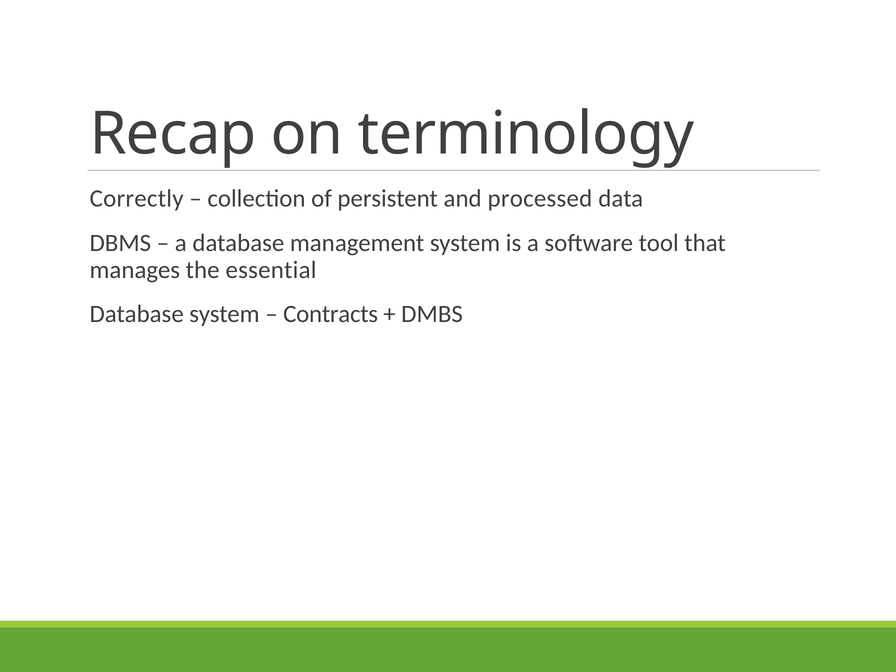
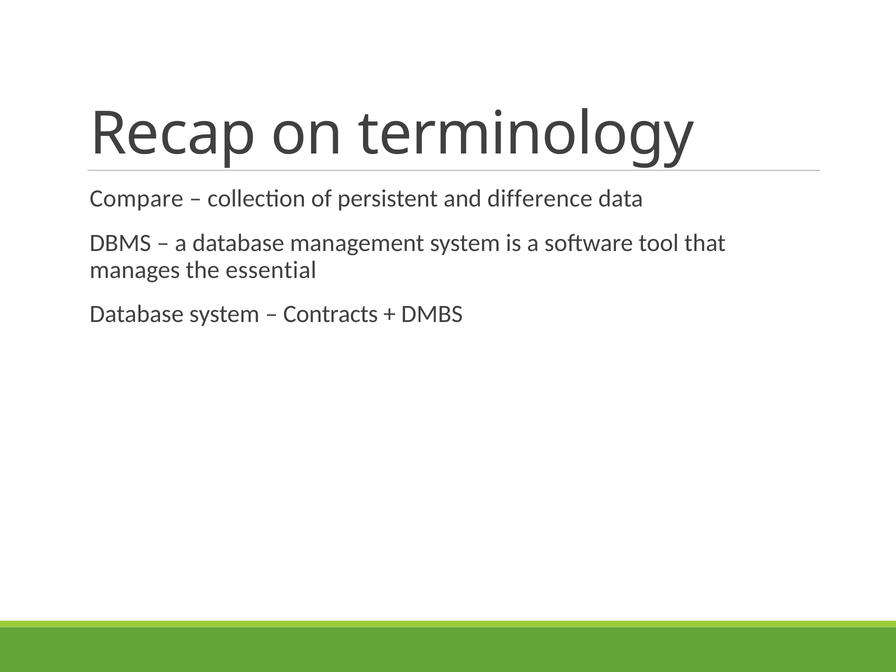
Correctly: Correctly -> Compare (137, 199)
processed: processed -> difference (540, 199)
